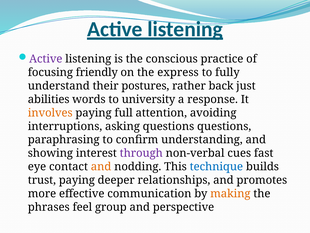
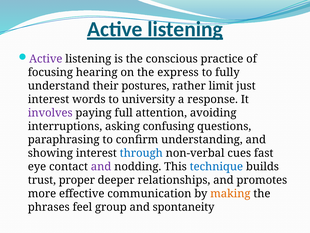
friendly: friendly -> hearing (97, 72)
back: back -> limit (221, 86)
abilities: abilities -> interest (49, 99)
involves colour: orange -> purple (50, 113)
asking questions: questions -> confusing (169, 126)
through colour: purple -> blue (141, 153)
and colour: orange -> purple (101, 166)
trust paying: paying -> proper (77, 180)
perspective: perspective -> spontaneity (184, 207)
